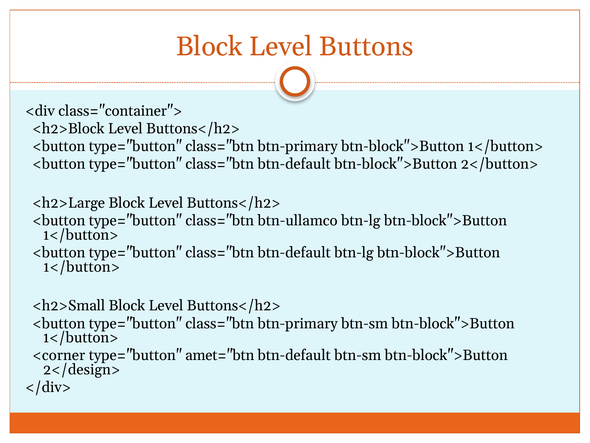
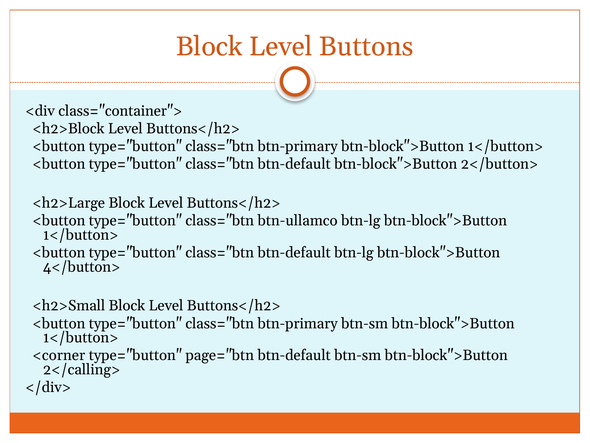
1</button>: 1</button> -> 4</button> (82, 267)
amet="btn: amet="btn -> page="btn (220, 355)
2</design>: 2</design> -> 2</calling> (82, 369)
